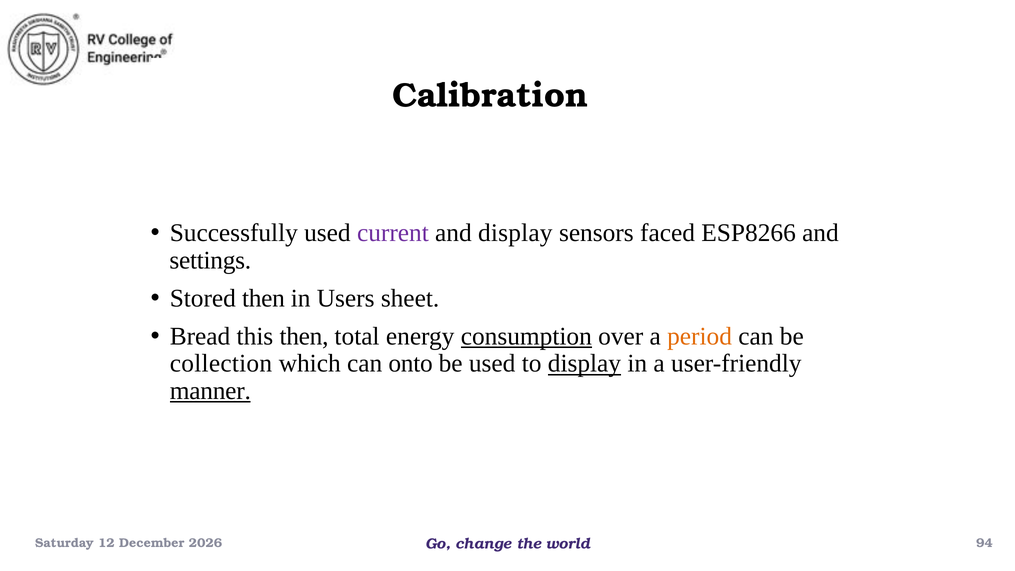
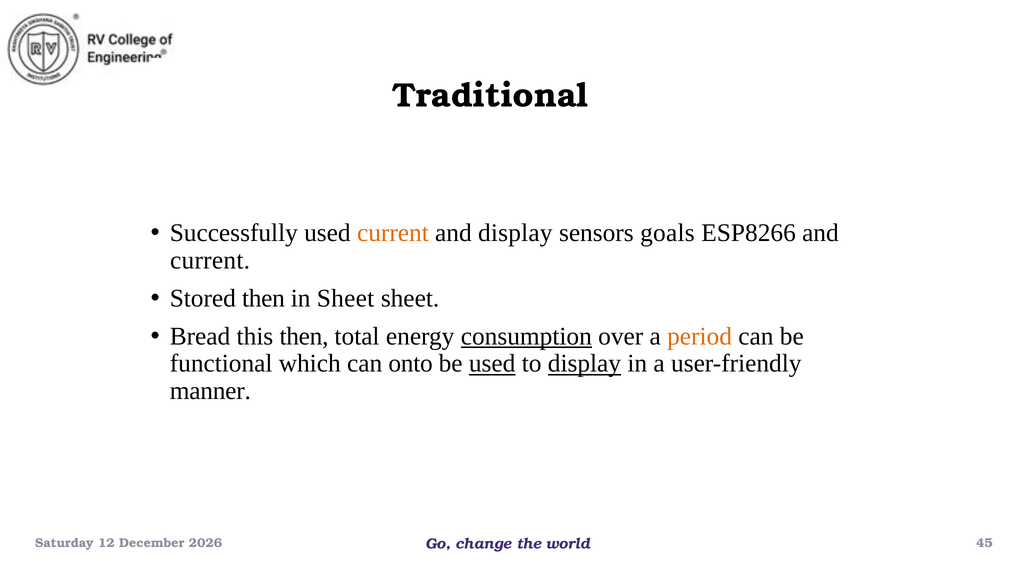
Calibration: Calibration -> Traditional (490, 95)
current colour: purple -> orange (393, 233)
faced: faced -> goals (667, 233)
settings: settings -> current (210, 260)
in Users: Users -> Sheet (346, 298)
collection: collection -> functional (221, 364)
used underline: none -> present (492, 364)
manner underline: present -> none (210, 391)
94: 94 -> 45 (984, 543)
